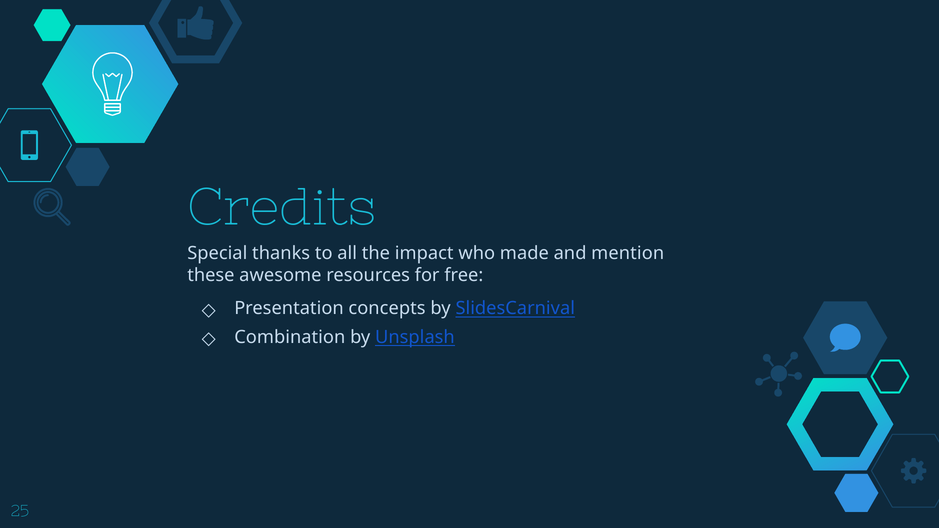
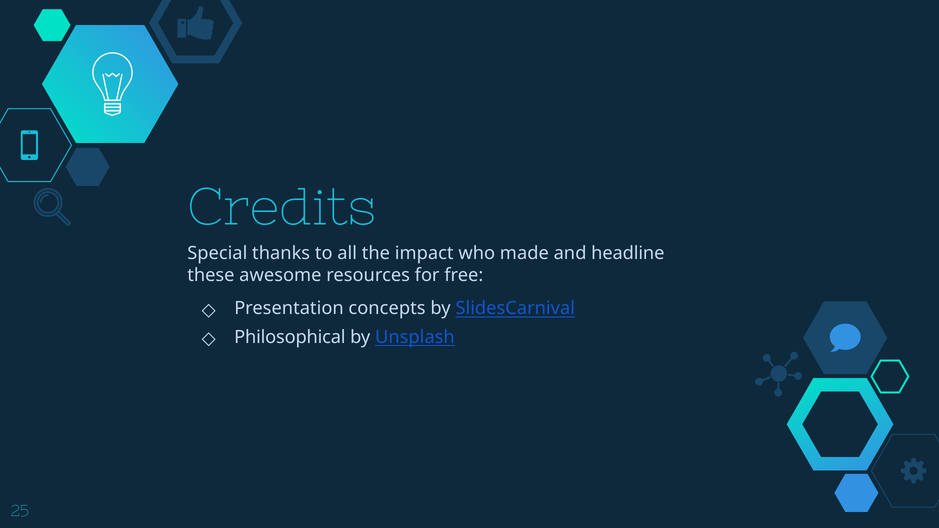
mention: mention -> headline (628, 253)
Combination: Combination -> Philosophical (290, 337)
